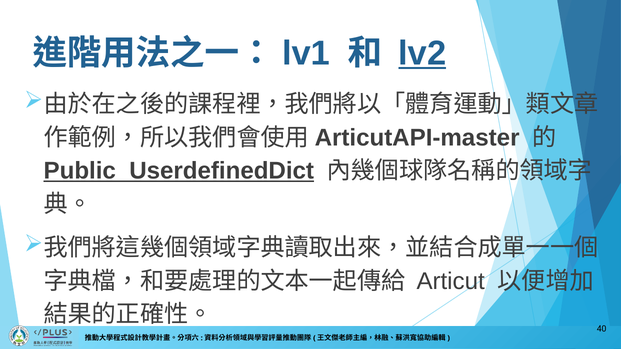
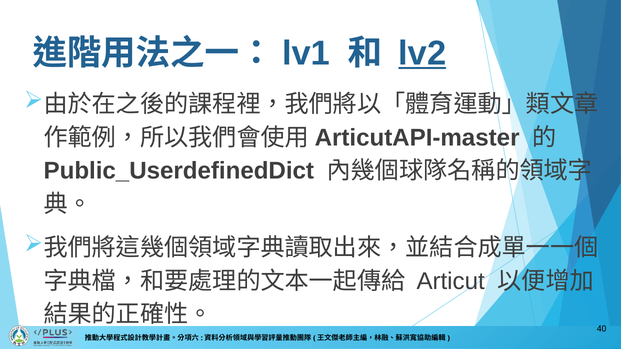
Public_UserdefinedDict underline: present -> none (179, 171)
